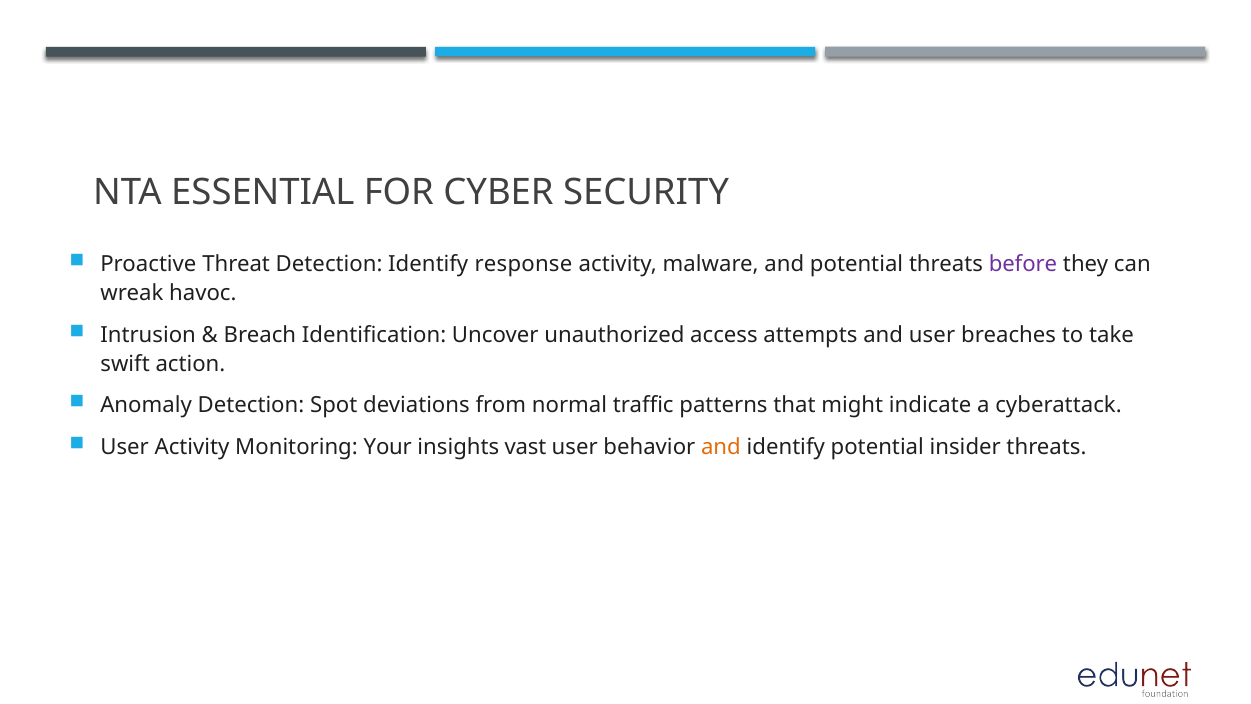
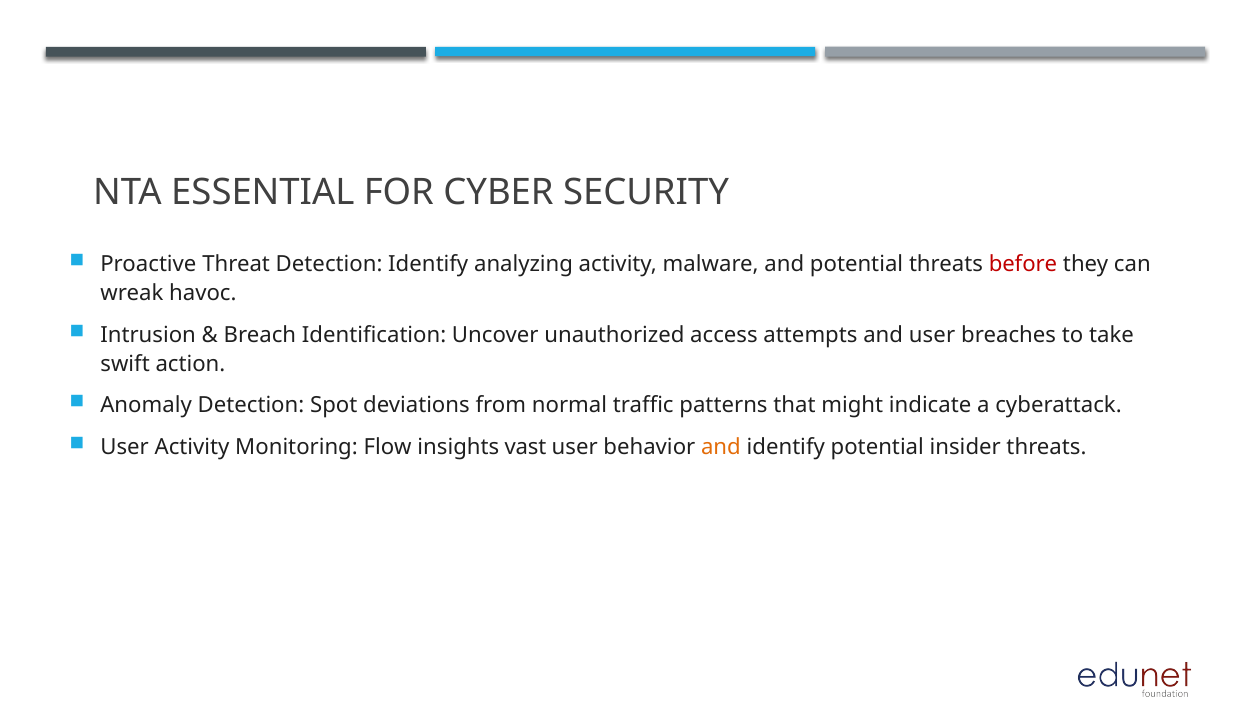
response: response -> analyzing (524, 264)
before colour: purple -> red (1023, 264)
Your: Your -> Flow (388, 447)
